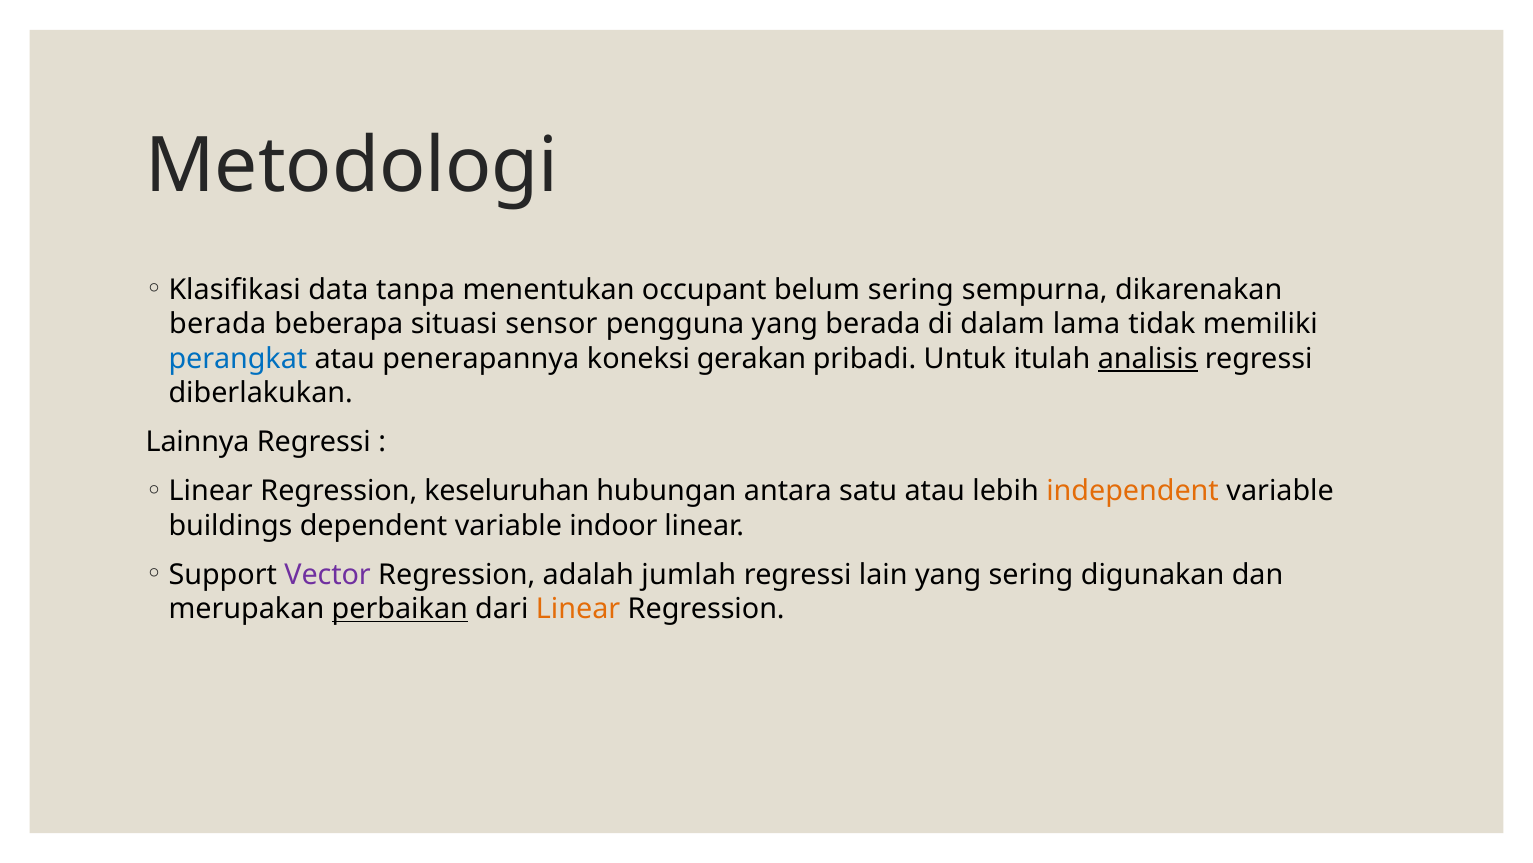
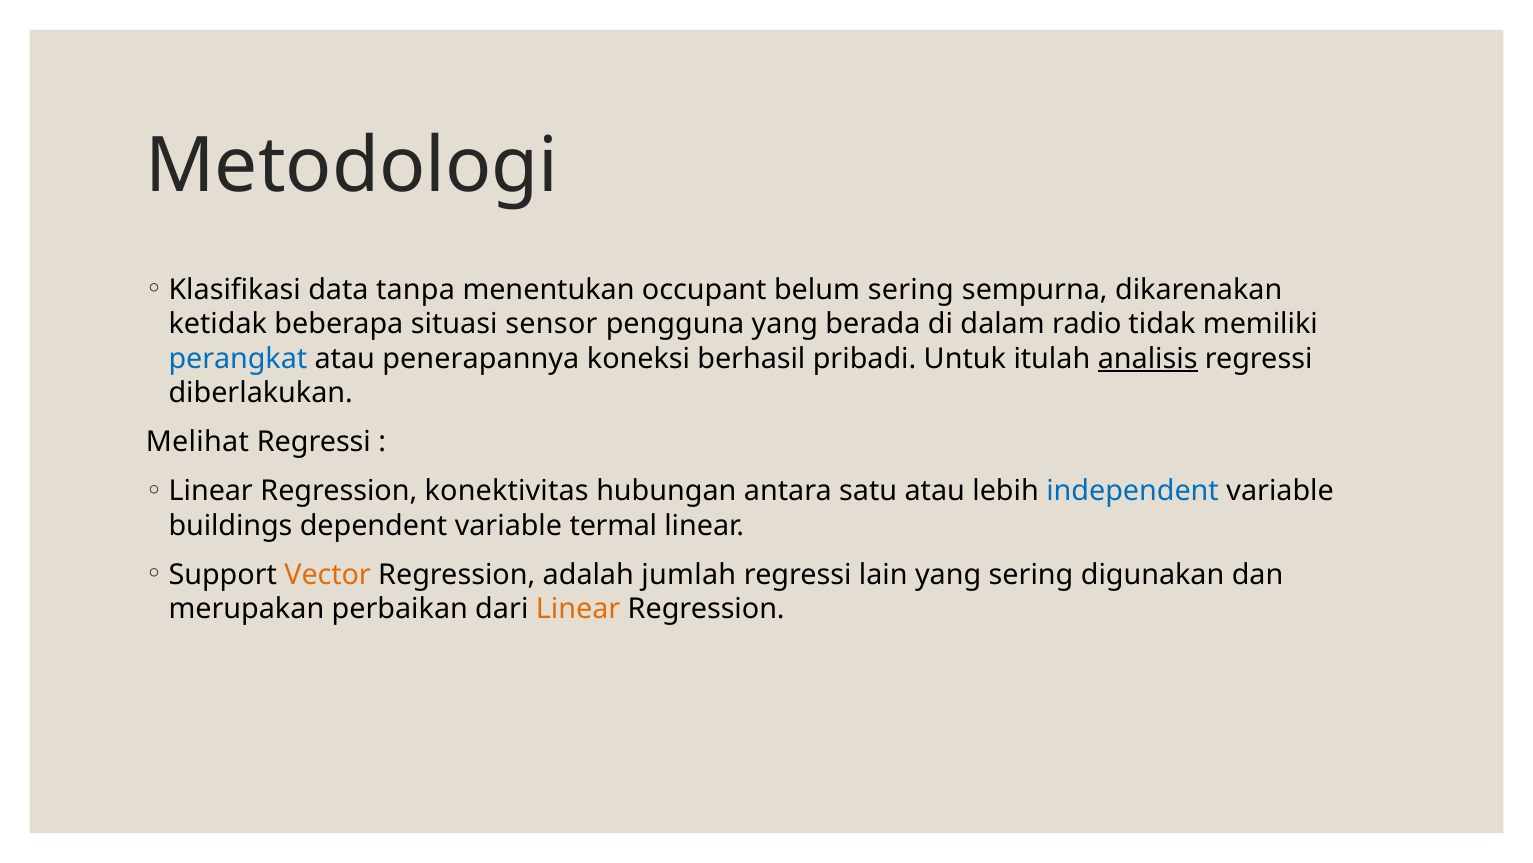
berada: berada -> ketidak (218, 324)
lama: lama -> radio (1087, 324)
gerakan: gerakan -> berhasil (751, 358)
Lainnya: Lainnya -> Melihat (197, 442)
keseluruhan: keseluruhan -> konektivitas (507, 491)
independent colour: orange -> blue (1133, 491)
indoor: indoor -> termal (613, 525)
Vector colour: purple -> orange (328, 574)
perbaikan underline: present -> none (400, 609)
